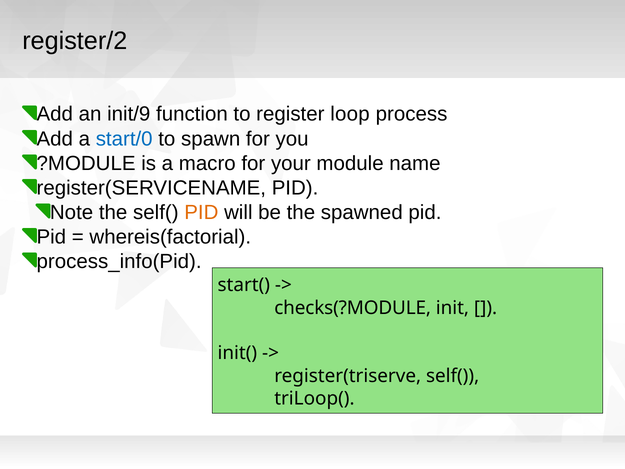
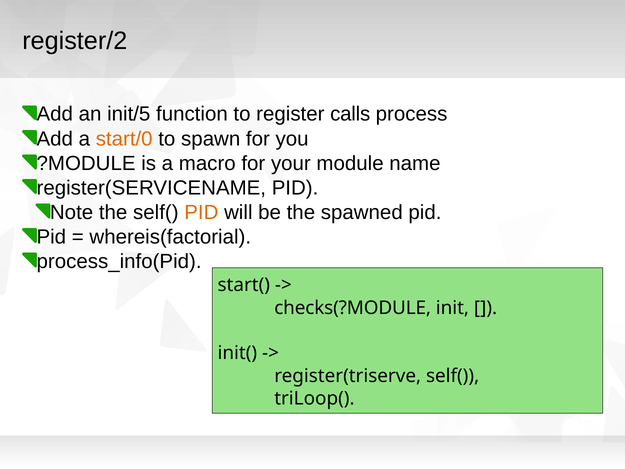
init/9: init/9 -> init/5 (129, 114)
loop: loop -> calls (350, 114)
start/0 colour: blue -> orange (124, 139)
